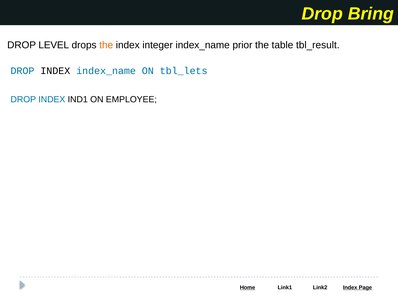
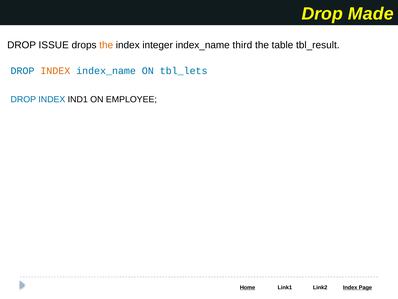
Bring: Bring -> Made (371, 14)
LEVEL: LEVEL -> ISSUE (54, 45)
prior: prior -> third (242, 45)
INDEX colour: black -> orange (55, 71)
